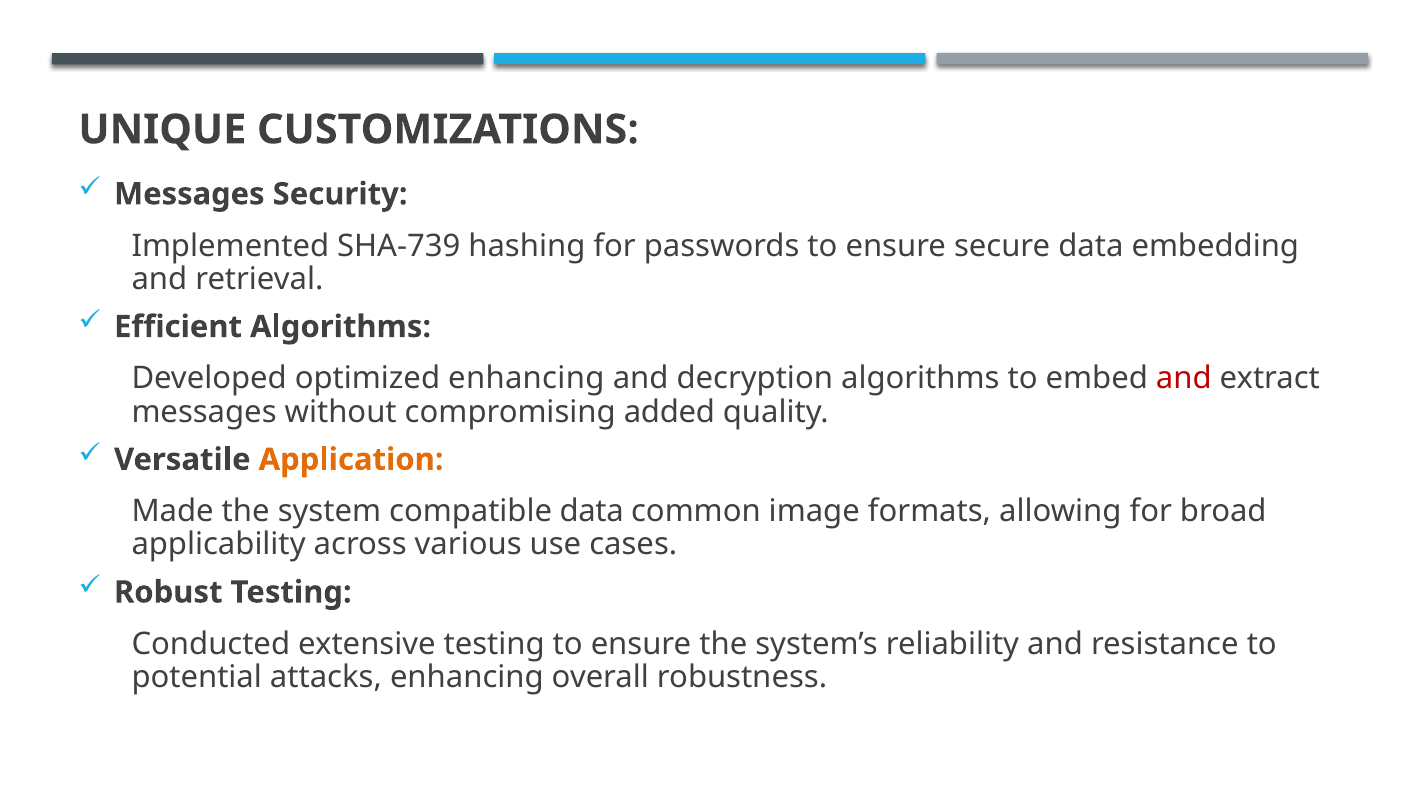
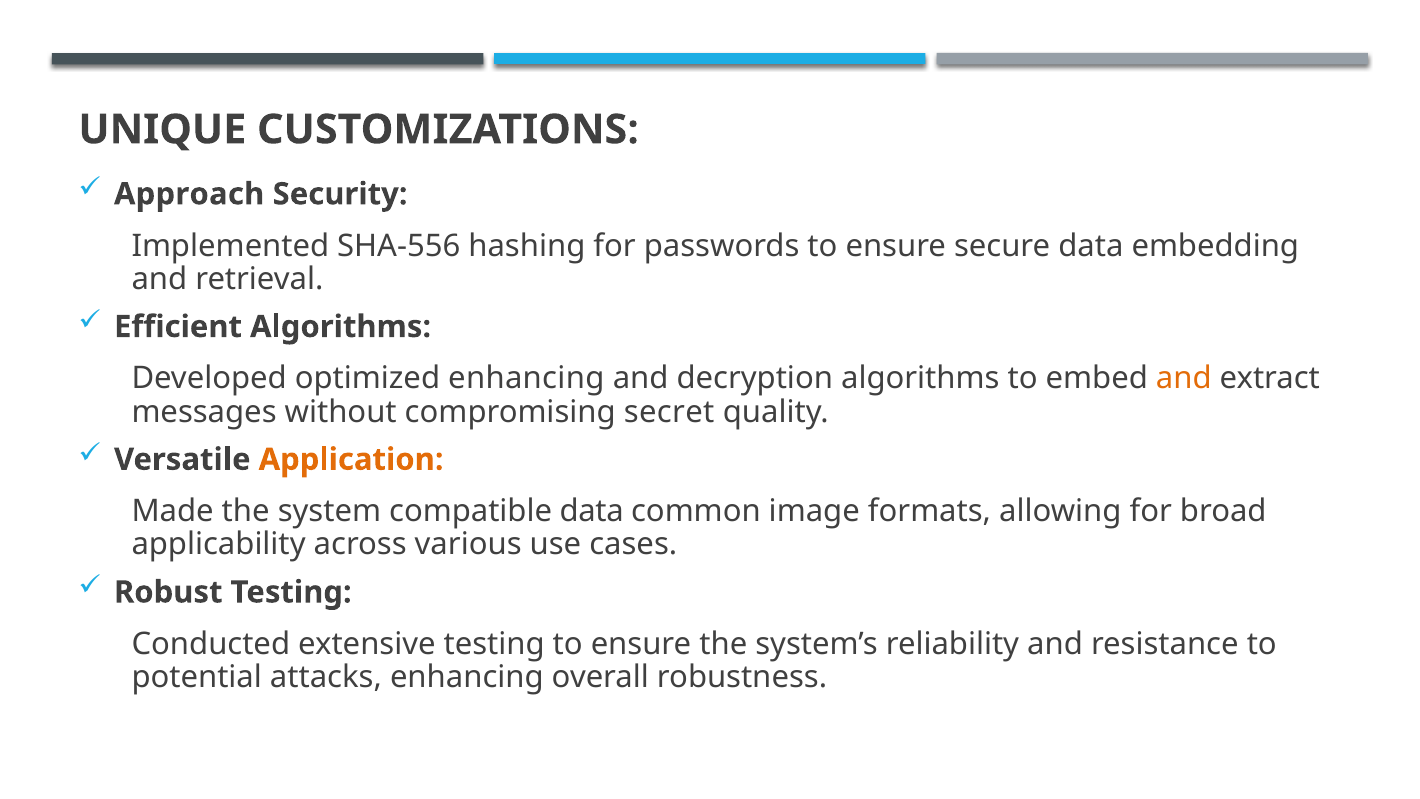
Messages: Messages -> Approach (189, 194)
SHA-739: SHA-739 -> SHA-556 (399, 246)
and colour: red -> orange (1184, 378)
added: added -> secret (669, 412)
